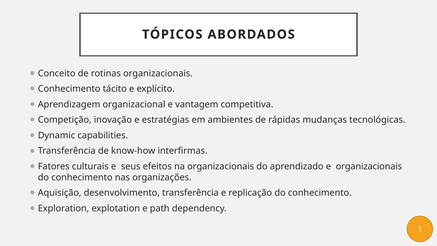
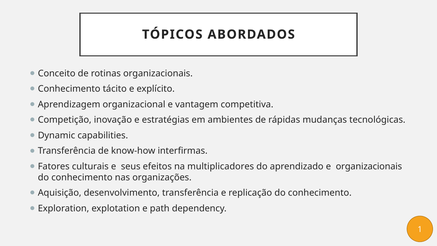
na organizacionais: organizacionais -> multiplicadores (221, 166)
